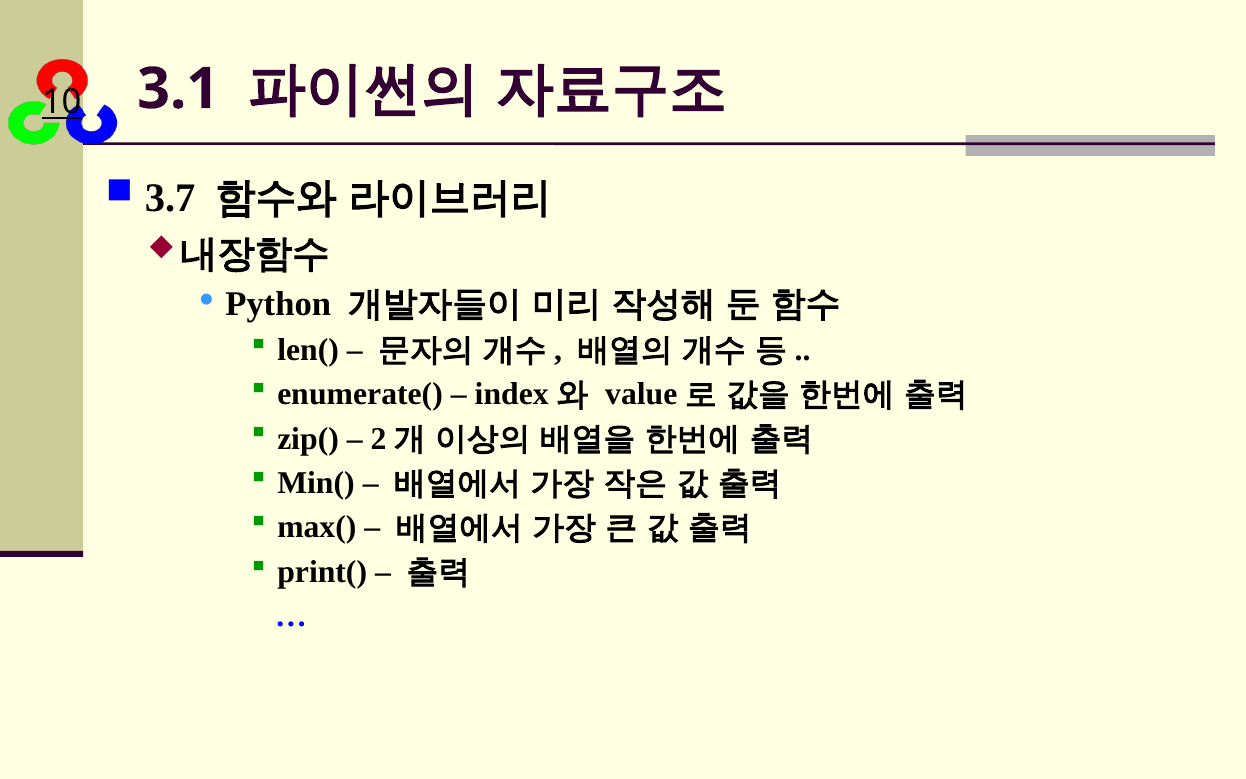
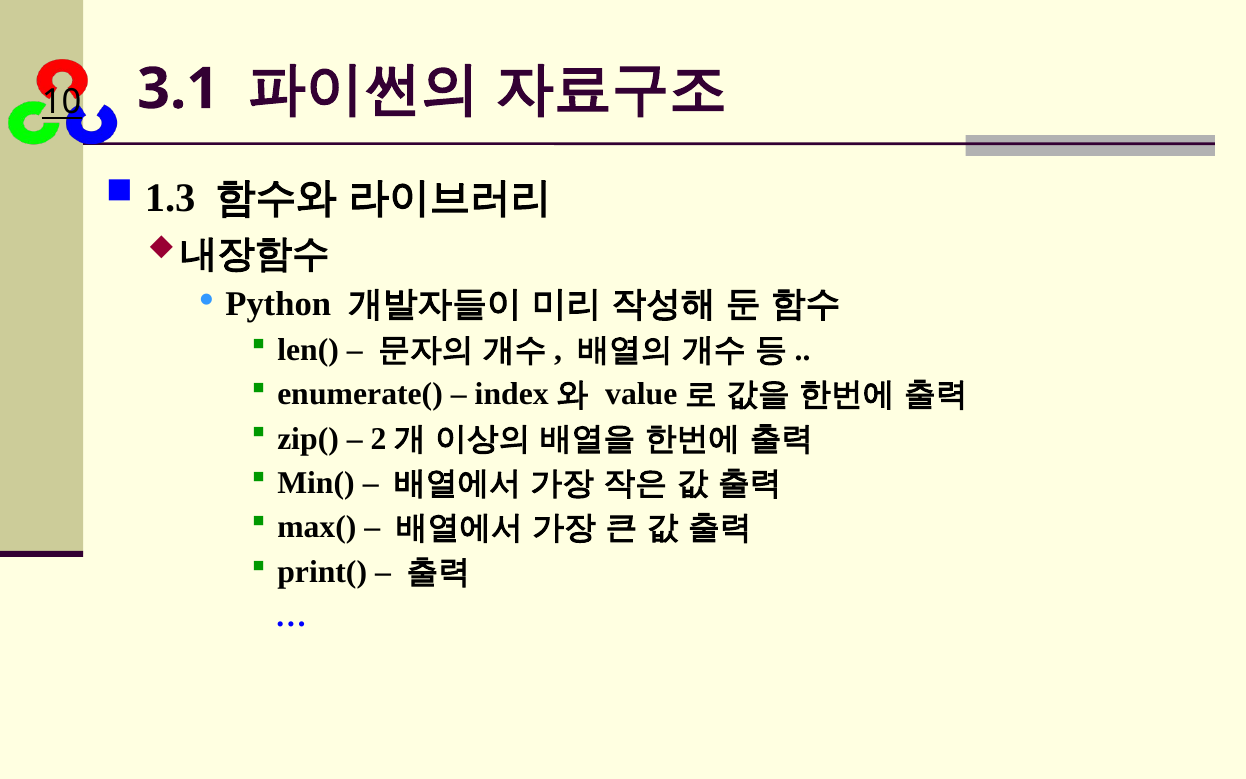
3.7: 3.7 -> 1.3 (170, 198)
